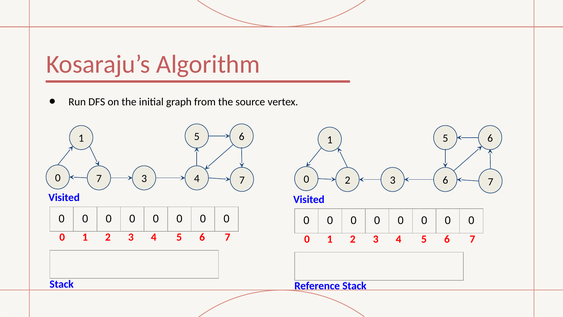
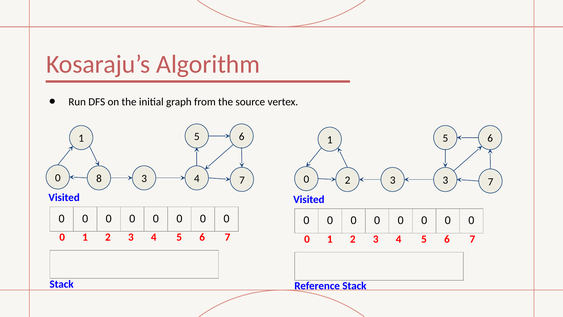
0 7: 7 -> 8 (99, 178)
3 6: 6 -> 3 (445, 180)
